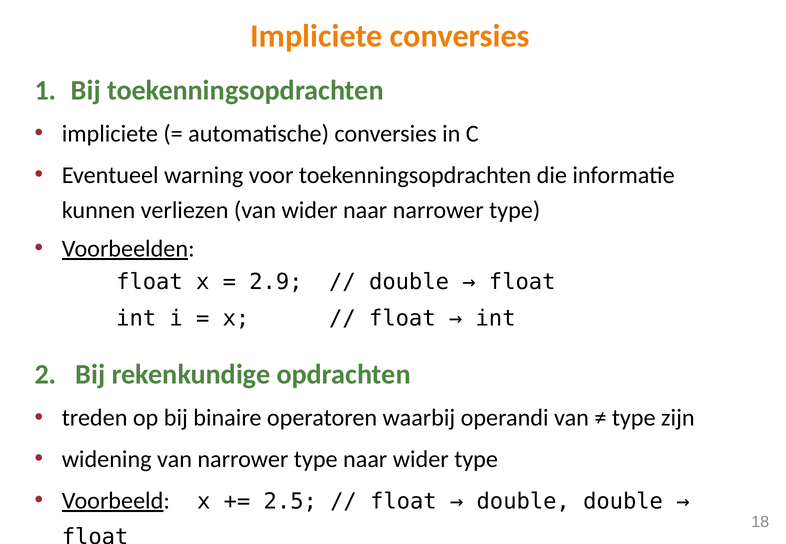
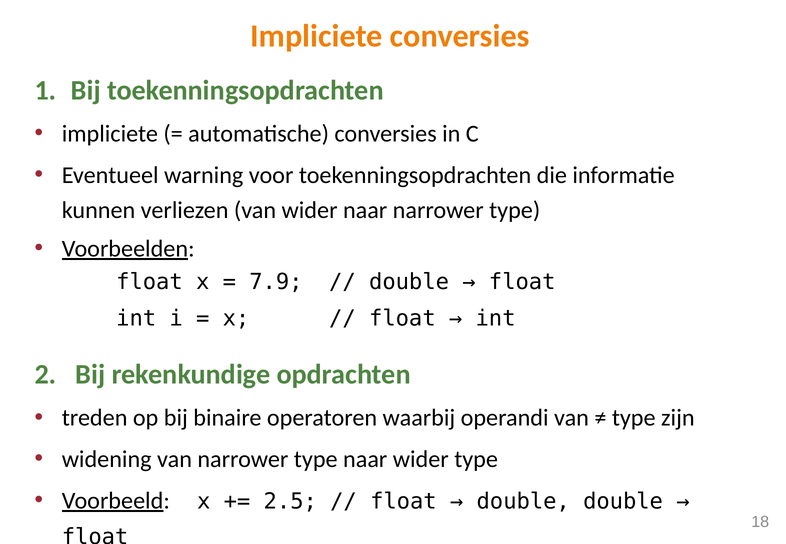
2.9: 2.9 -> 7.9 (276, 282)
